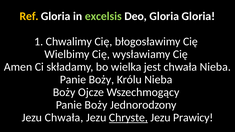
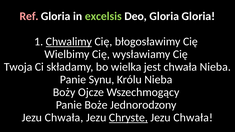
Ref colour: yellow -> pink (29, 16)
Chwalimy underline: none -> present (69, 42)
Amen: Amen -> Twoja (18, 67)
Boży: Boży -> Synu (102, 80)
Boży: Boży -> Boże (96, 105)
Prawicy: Prawicy -> Chwała (193, 118)
